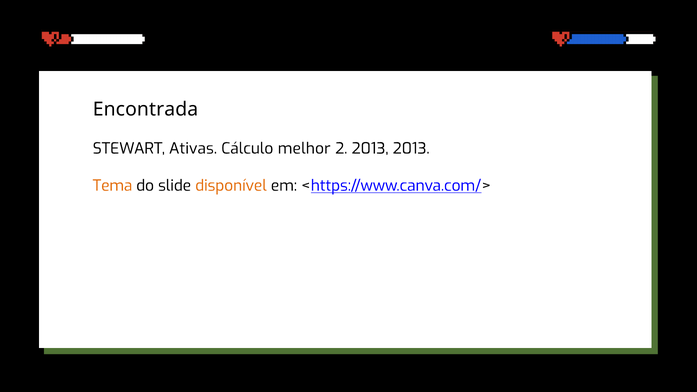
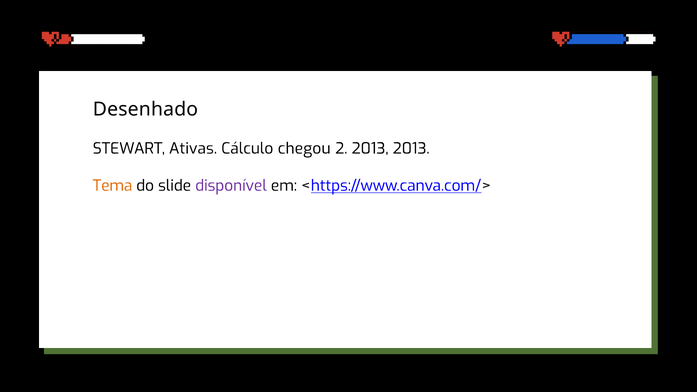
Encontrada: Encontrada -> Desenhado (145, 109)
melhor: melhor -> chegou (304, 149)
disponível colour: orange -> purple (231, 186)
